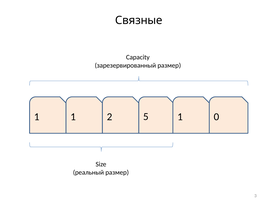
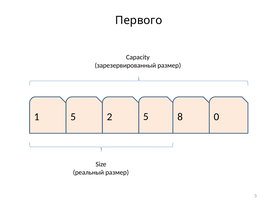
Связные: Связные -> Первого (139, 20)
1 1: 1 -> 5 (73, 117)
5 1: 1 -> 8 (180, 117)
